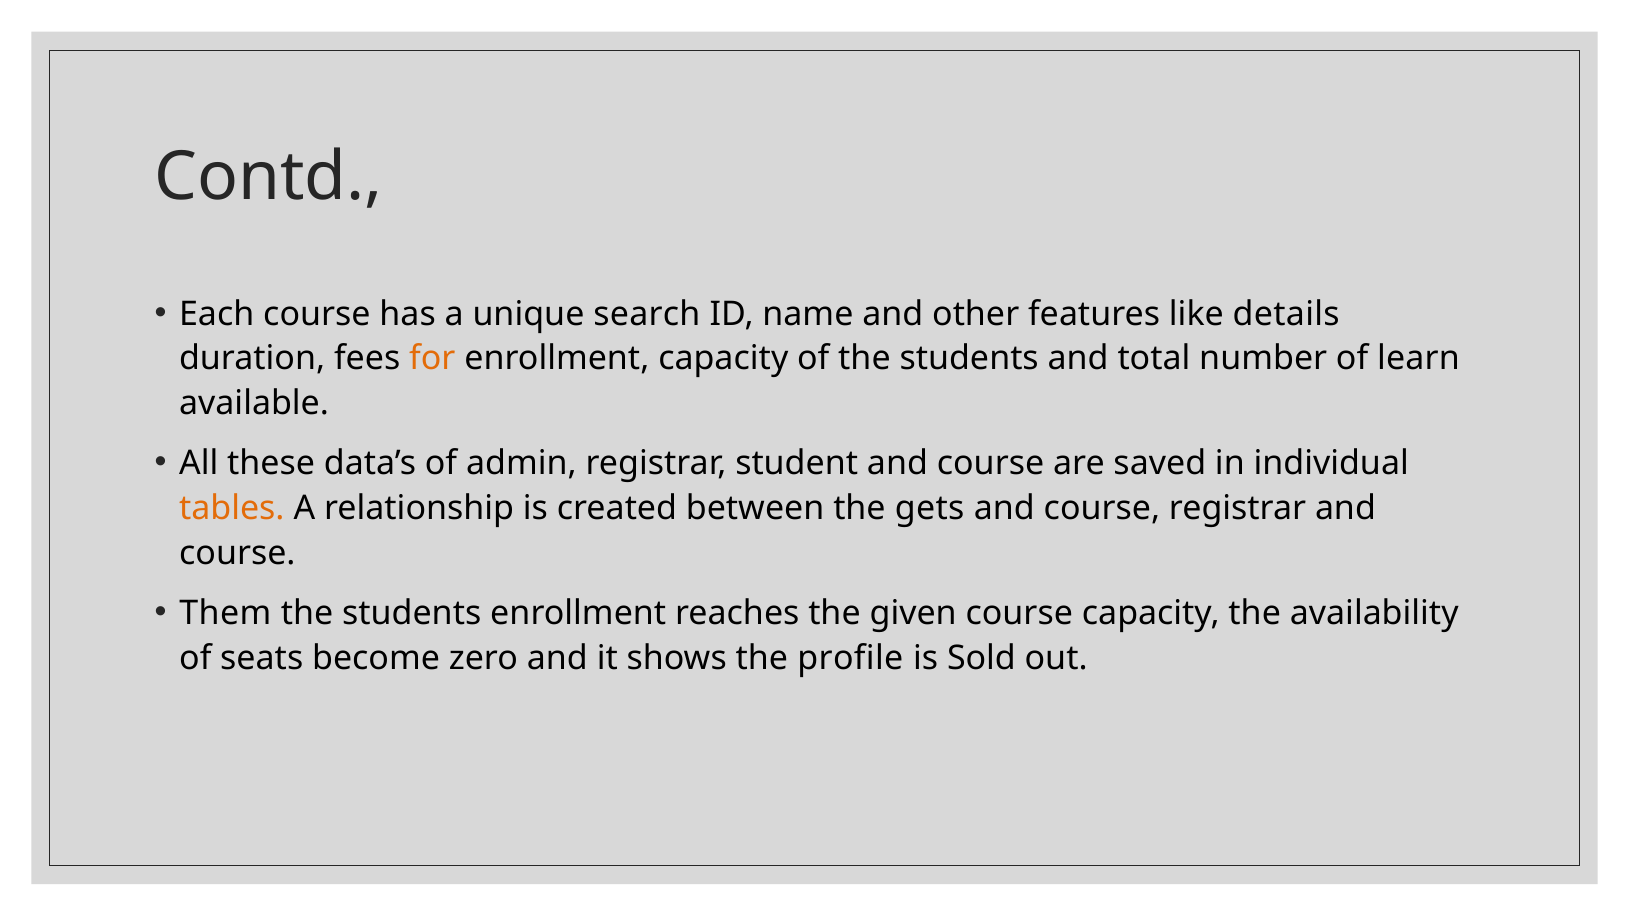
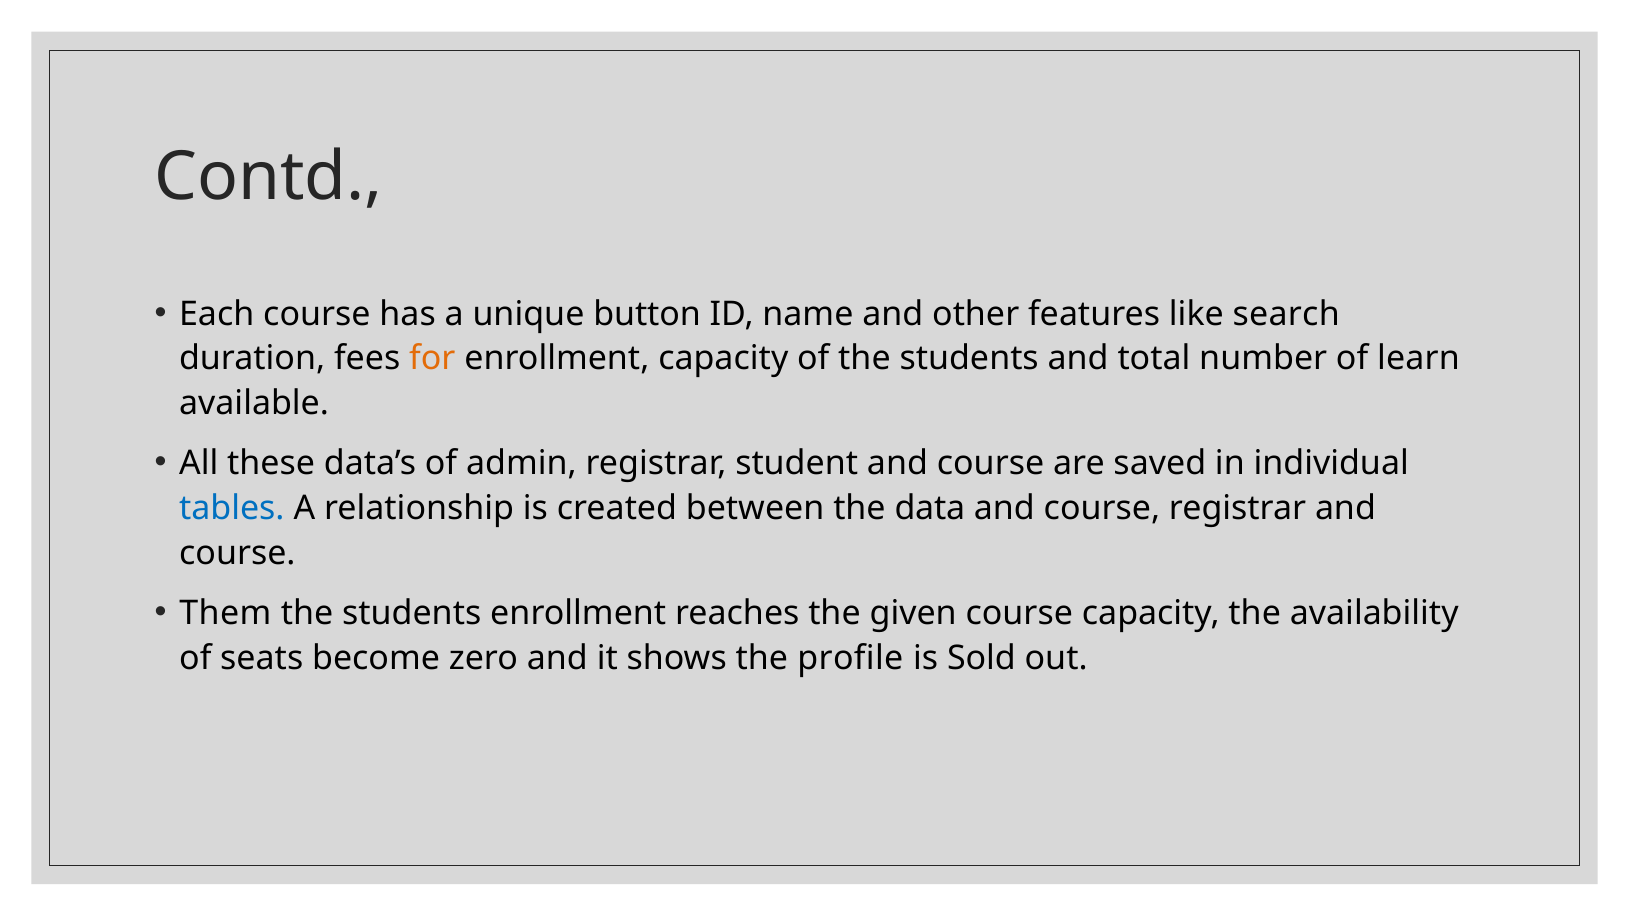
search: search -> button (647, 314)
details: details -> search (1286, 314)
tables colour: orange -> blue (232, 509)
gets: gets -> data (930, 509)
